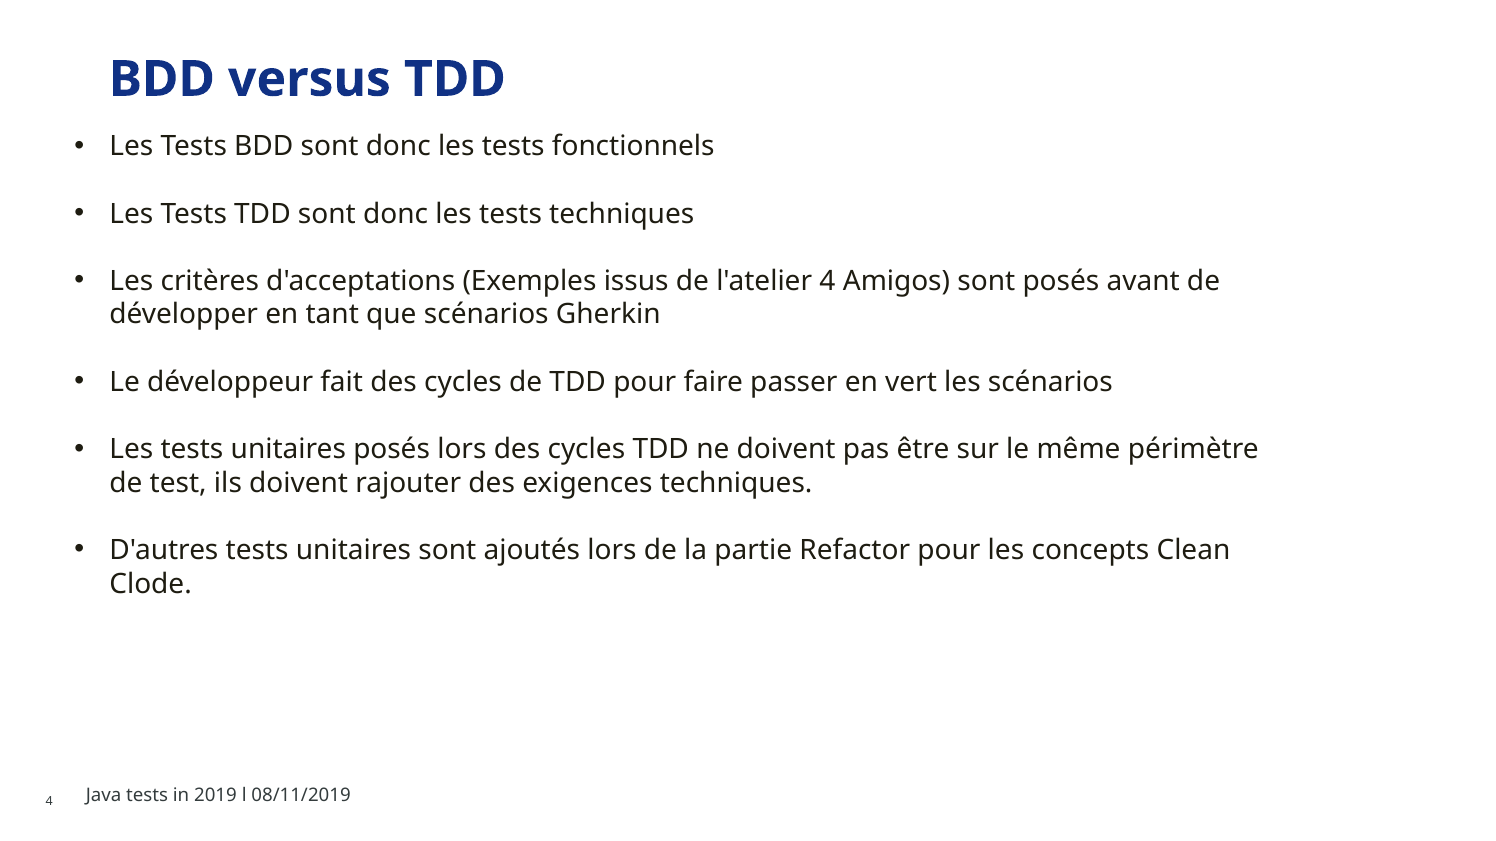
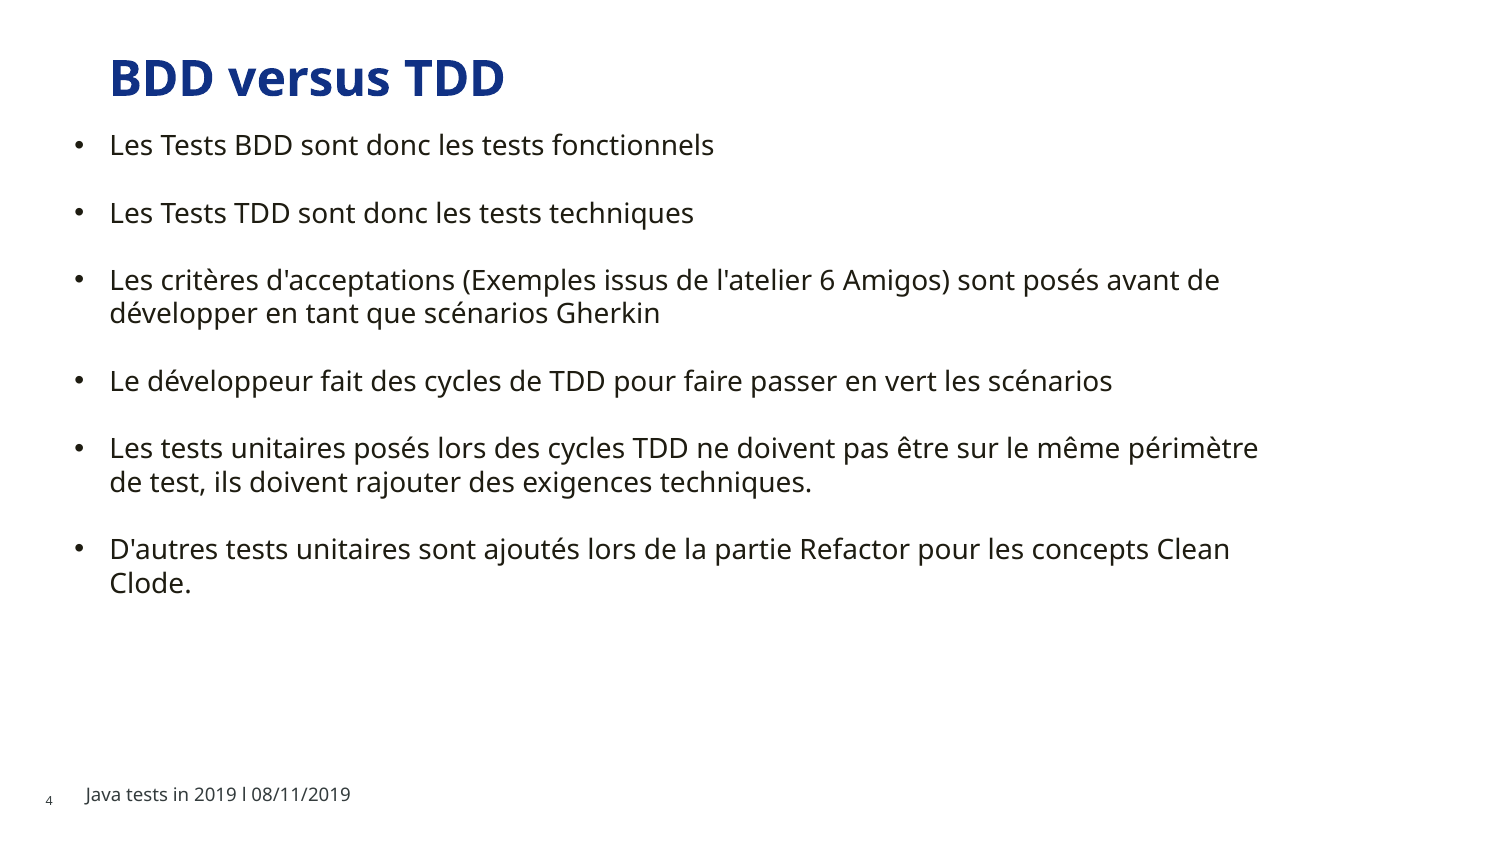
l'atelier 4: 4 -> 6 (828, 281)
